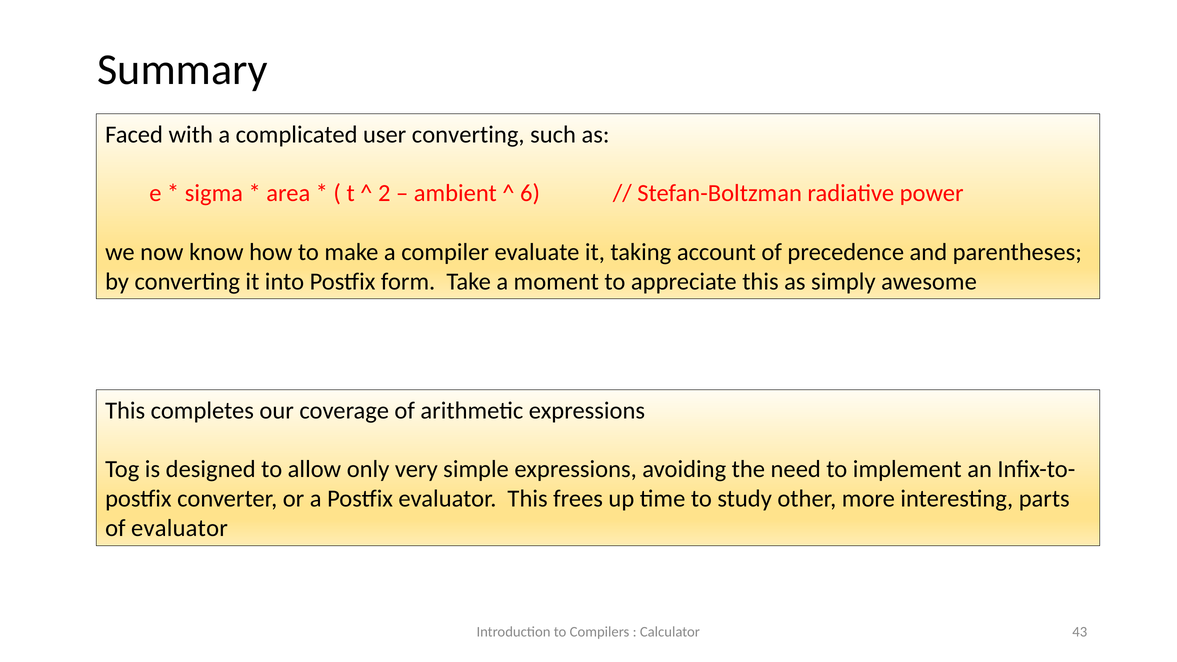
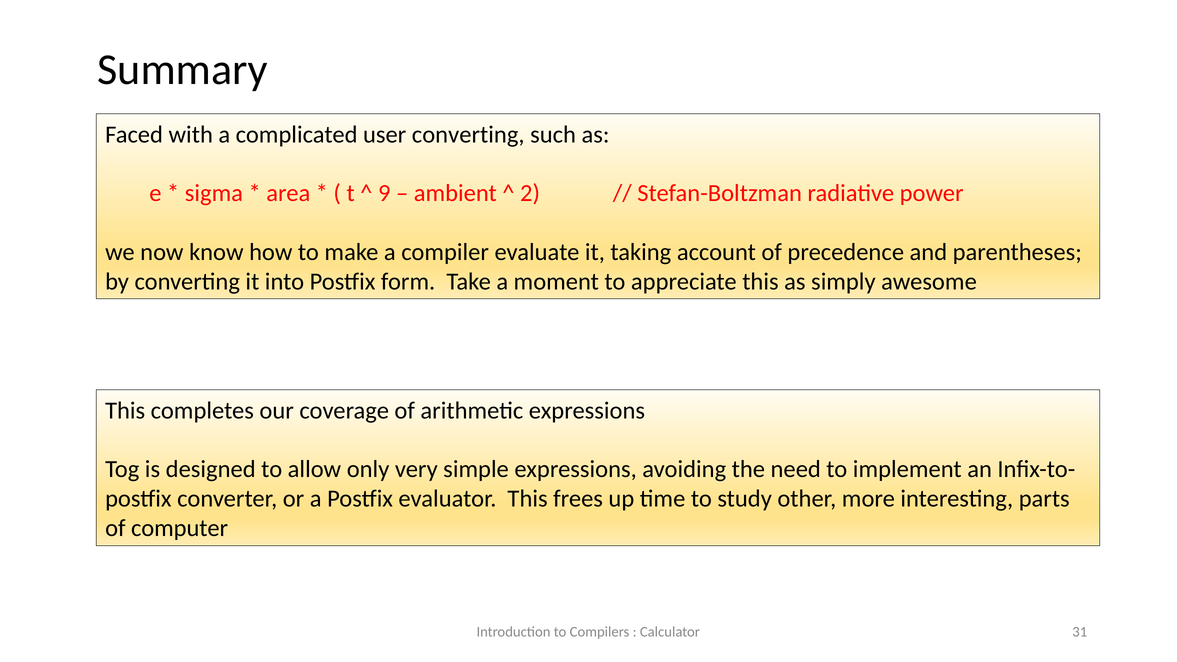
2: 2 -> 9 (384, 193)
6: 6 -> 2 (530, 193)
of evaluator: evaluator -> computer (180, 528)
43: 43 -> 31 (1080, 632)
